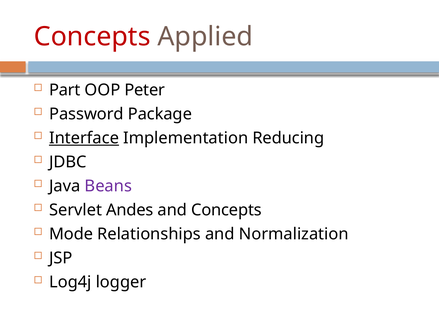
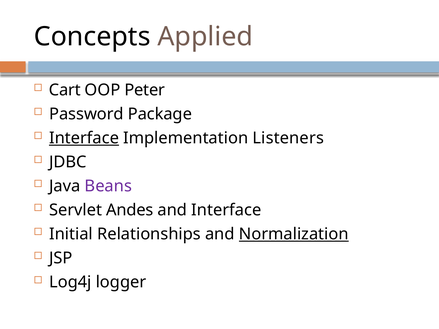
Concepts colour: red -> black (92, 37)
Part: Part -> Cart (65, 90)
Reducing: Reducing -> Listeners (288, 138)
and Concepts: Concepts -> Interface (226, 210)
Mode: Mode -> Initial (71, 234)
Normalization underline: none -> present (294, 234)
